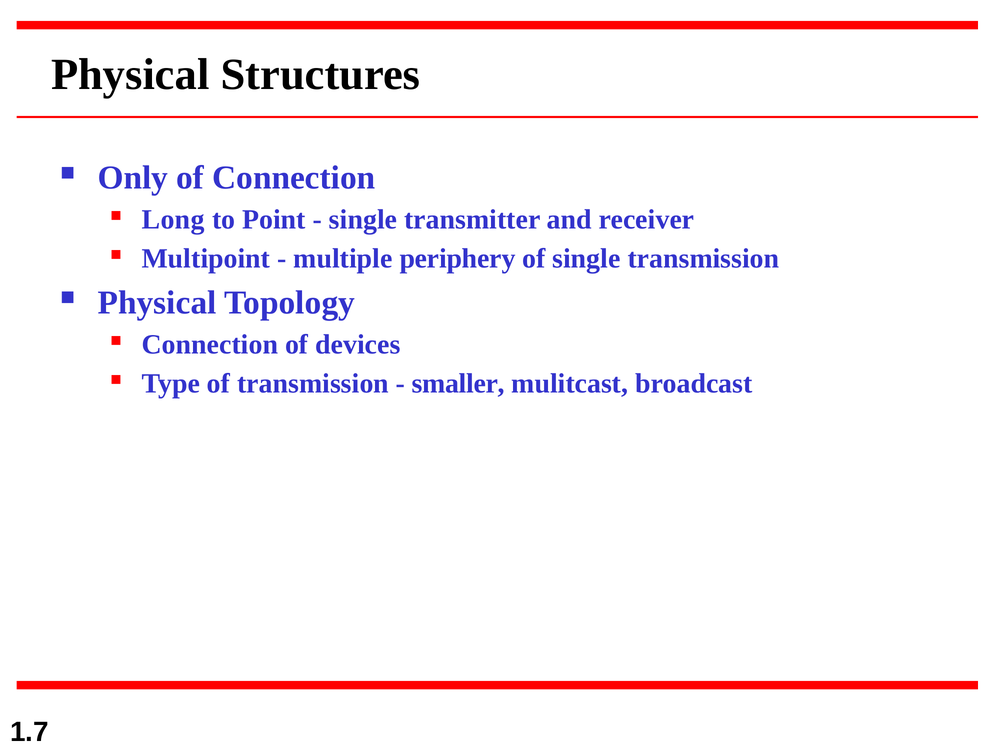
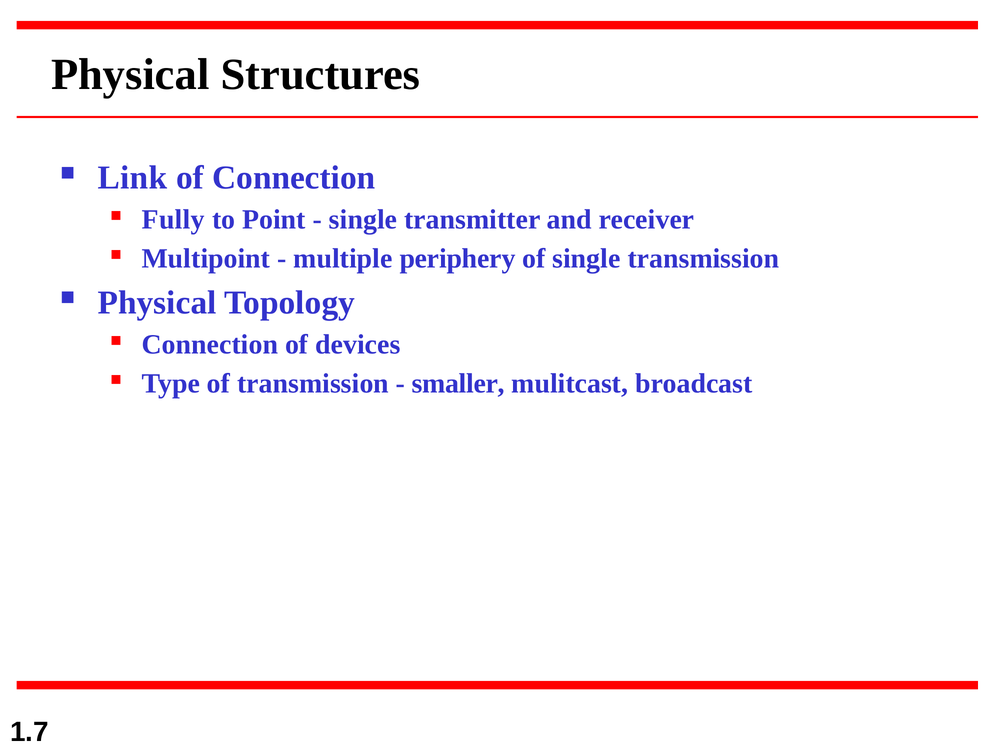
Only: Only -> Link (133, 178)
Long: Long -> Fully (173, 220)
